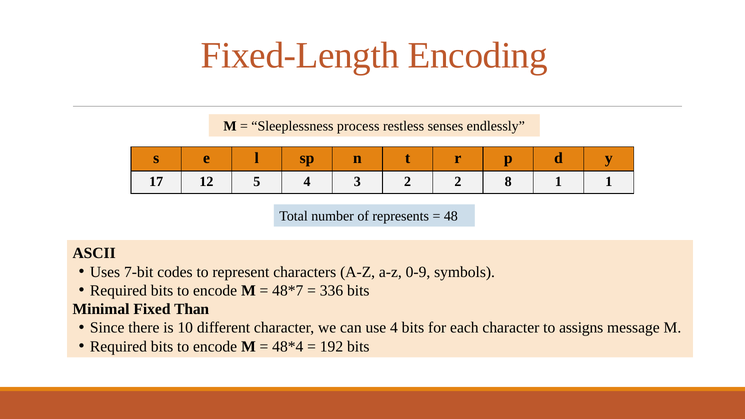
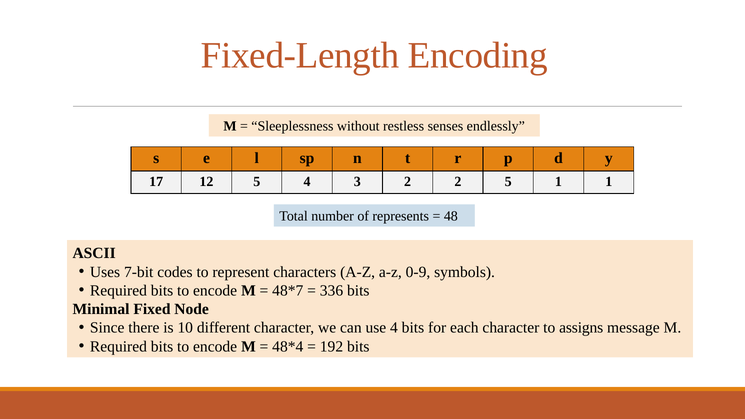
process: process -> without (358, 126)
2 8: 8 -> 5 (508, 182)
Than: Than -> Node (192, 309)
